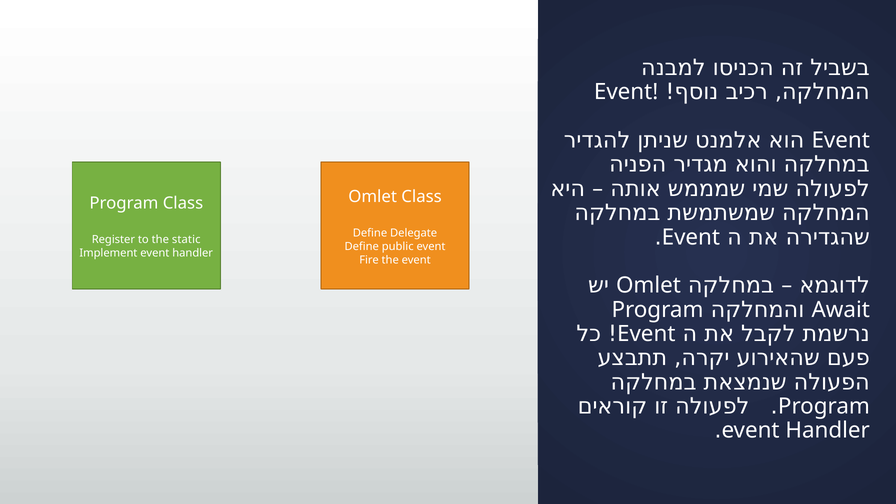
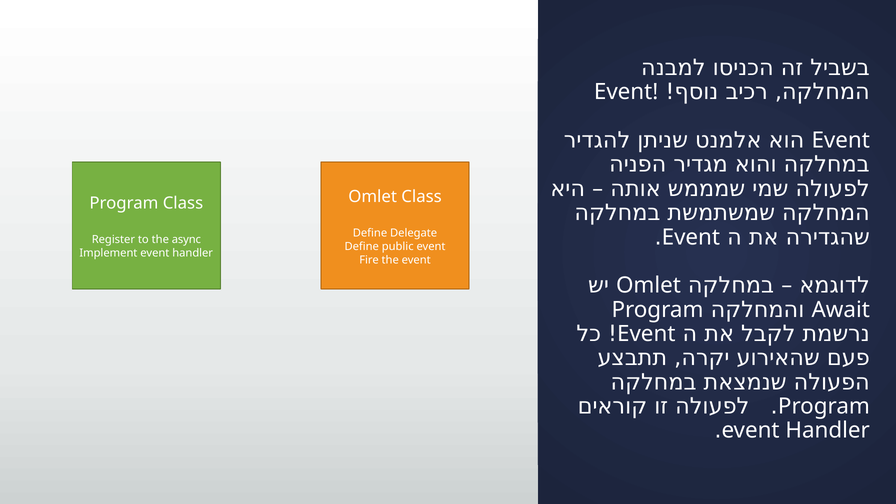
static: static -> async (186, 240)
